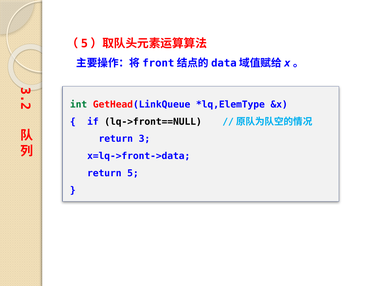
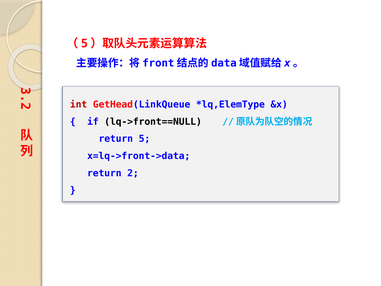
int colour: green -> red (79, 104)
return 3: 3 -> 5 (144, 139)
return 5: 5 -> 2 (133, 173)
